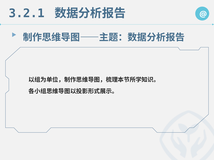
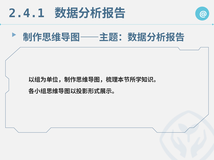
3.2.1: 3.2.1 -> 2.4.1 (27, 13)
